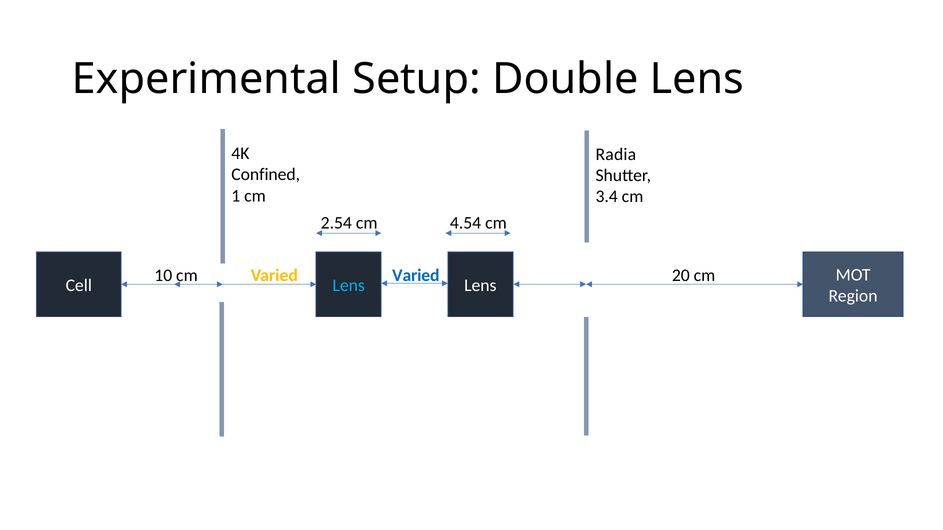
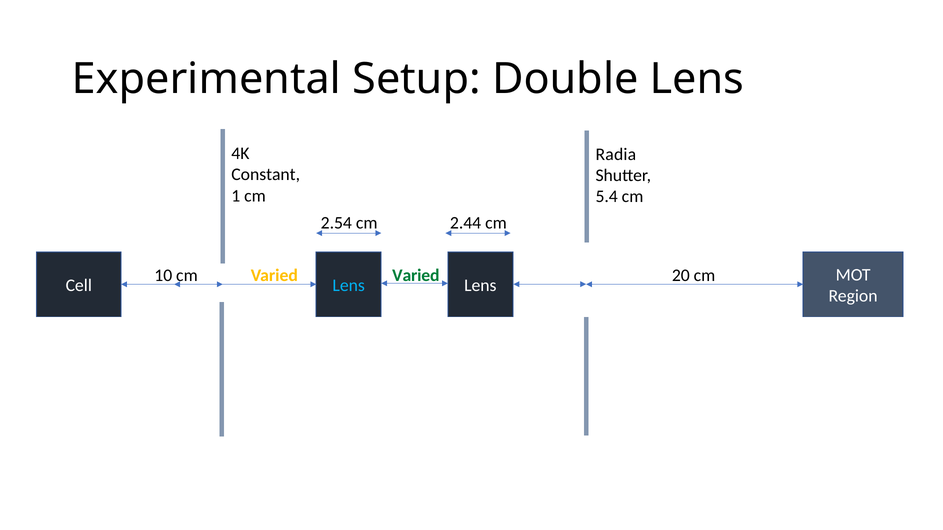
Confined: Confined -> Constant (266, 175)
3.4: 3.4 -> 5.4 (607, 197)
4.54: 4.54 -> 2.44 (466, 223)
Varied colour: blue -> green (416, 276)
